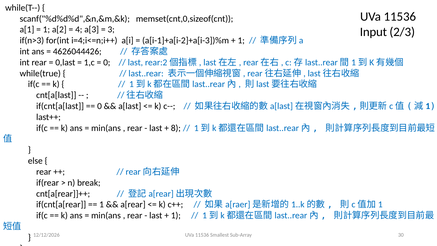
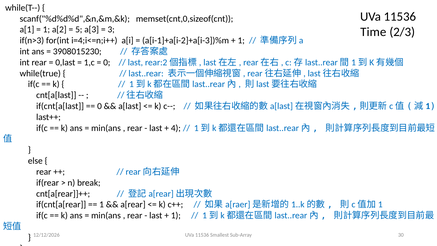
4: 4 -> 5 (79, 30)
Input: Input -> Time (373, 32)
4626044426: 4626044426 -> 3908015230 (77, 51)
8: 8 -> 4 (176, 128)
